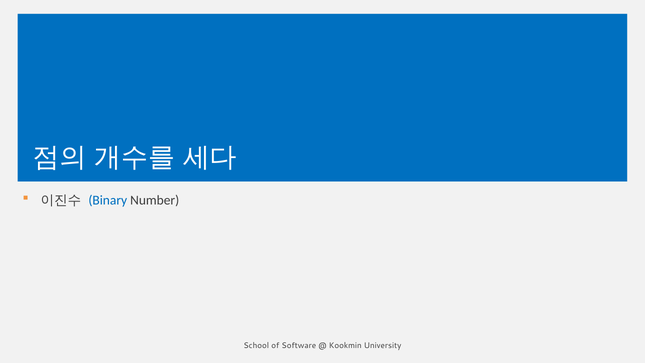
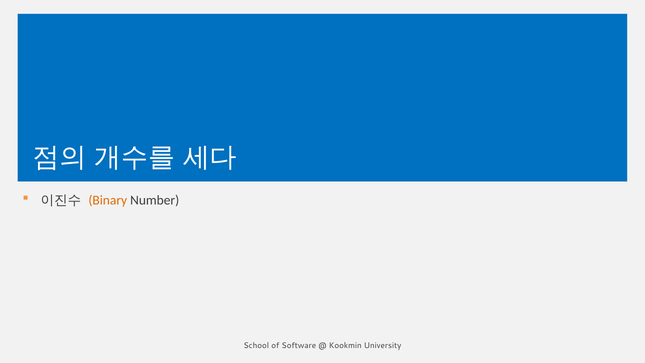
Binary colour: blue -> orange (108, 200)
